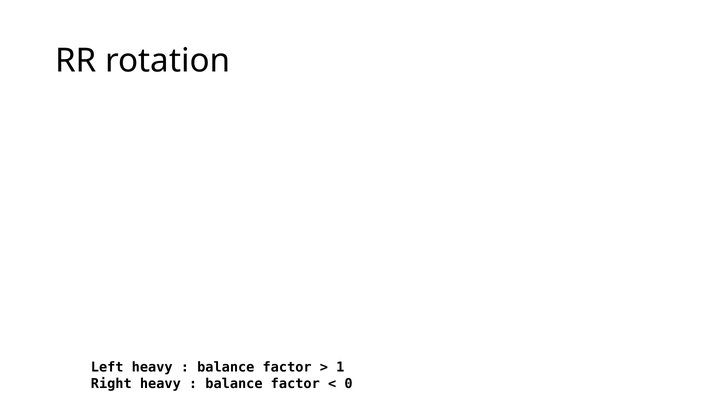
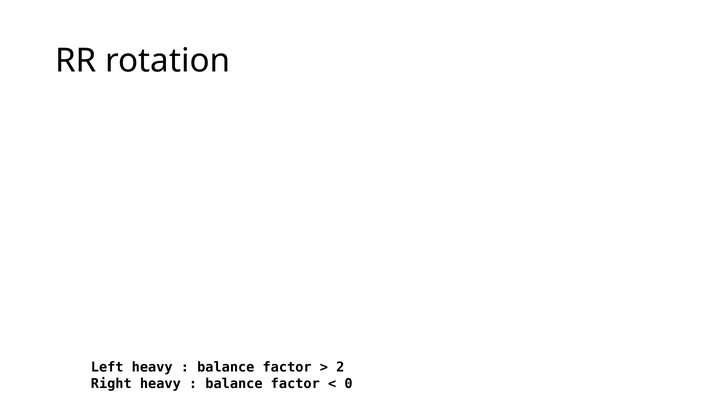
1: 1 -> 2 (340, 367)
